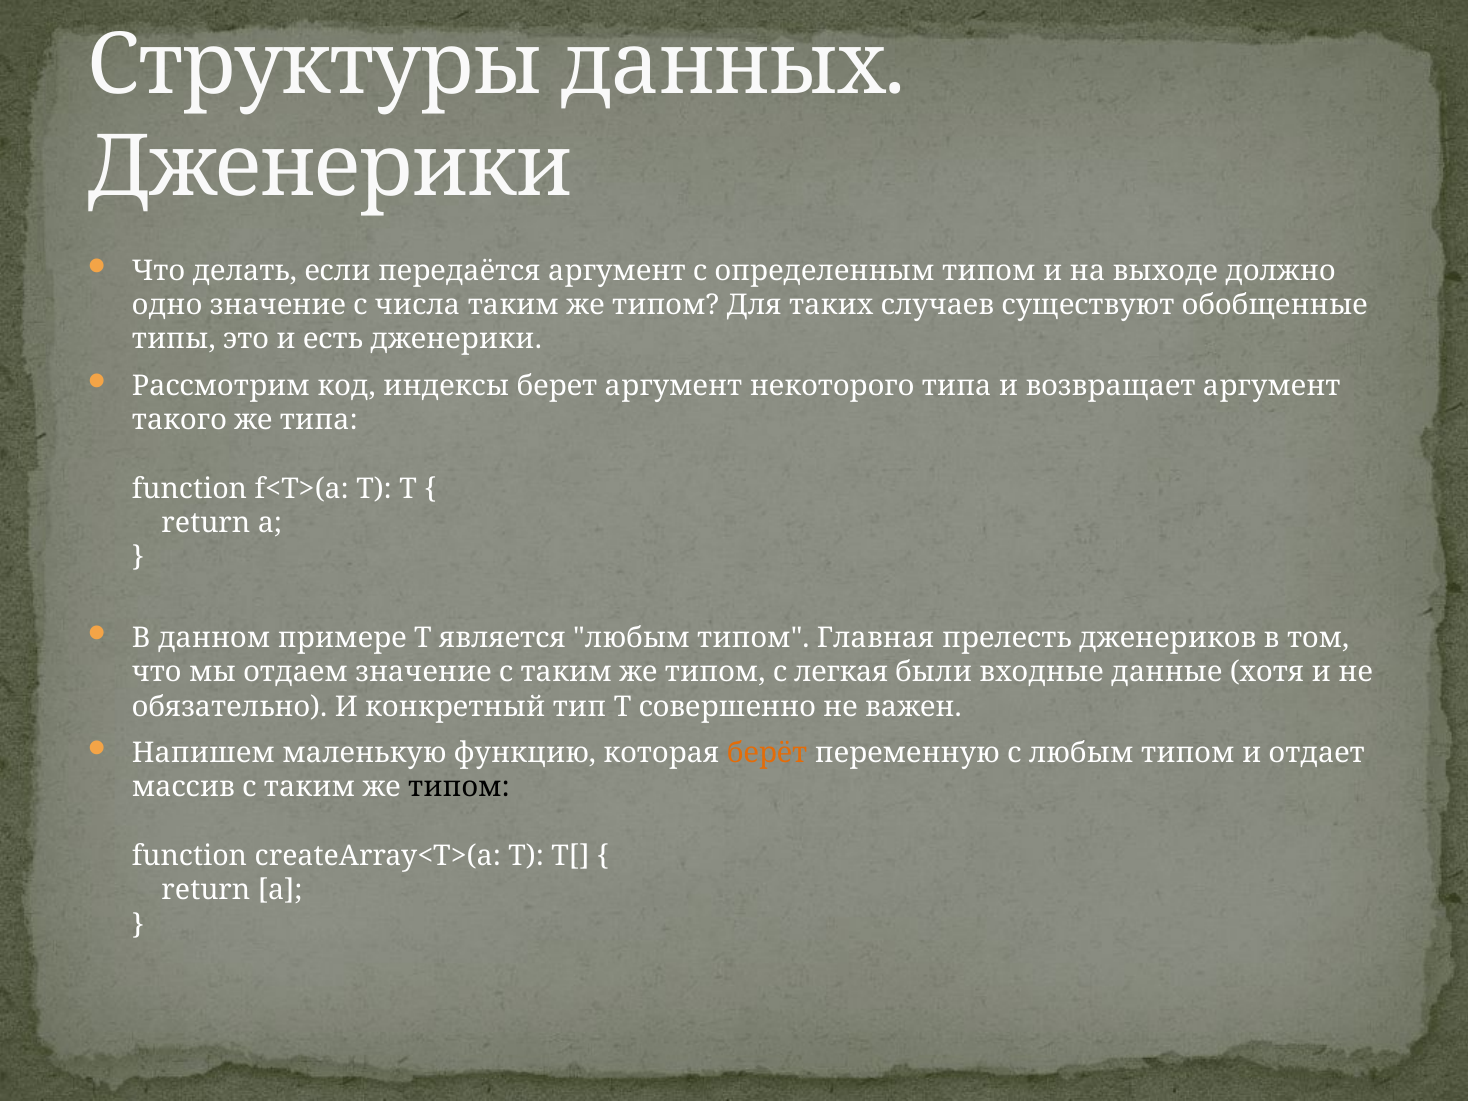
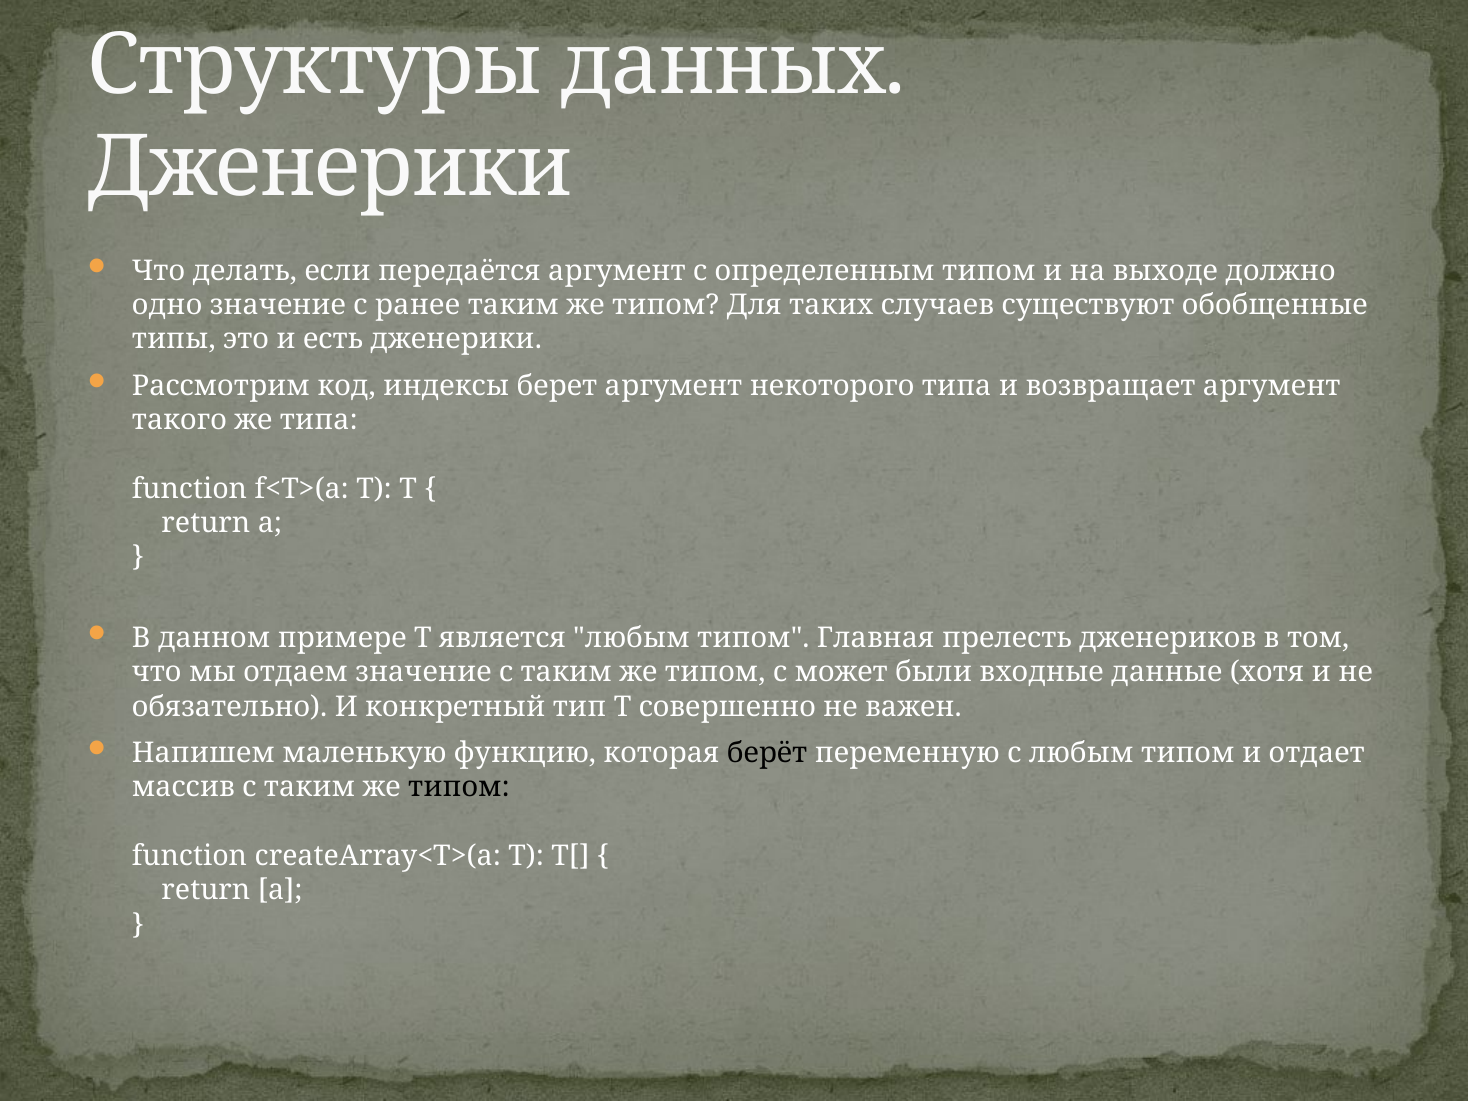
числа: числа -> ранее (417, 305)
легкая: легкая -> может (841, 673)
берёт colour: orange -> black (767, 753)
